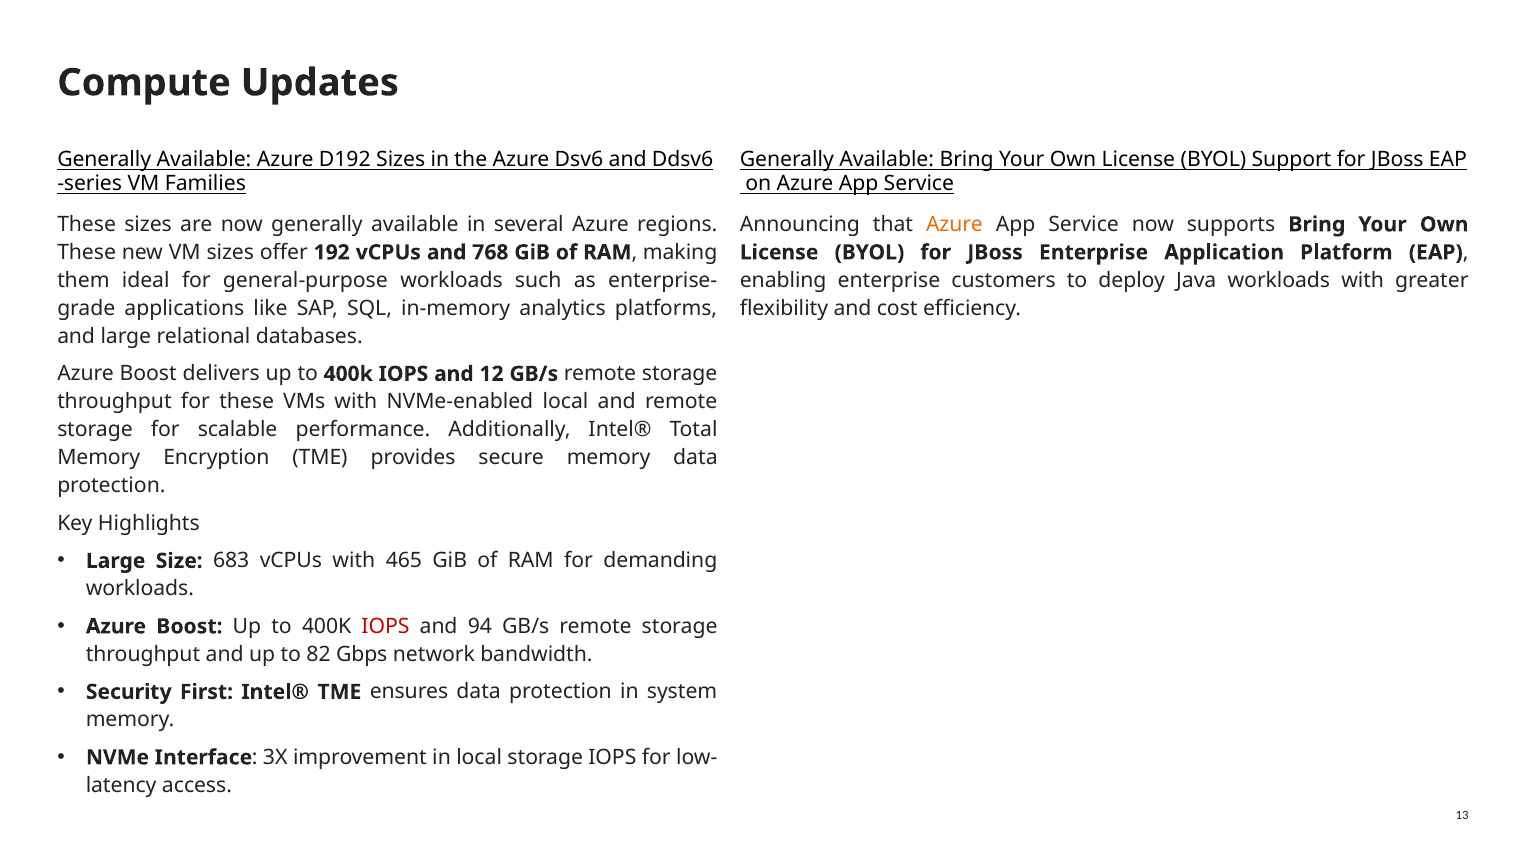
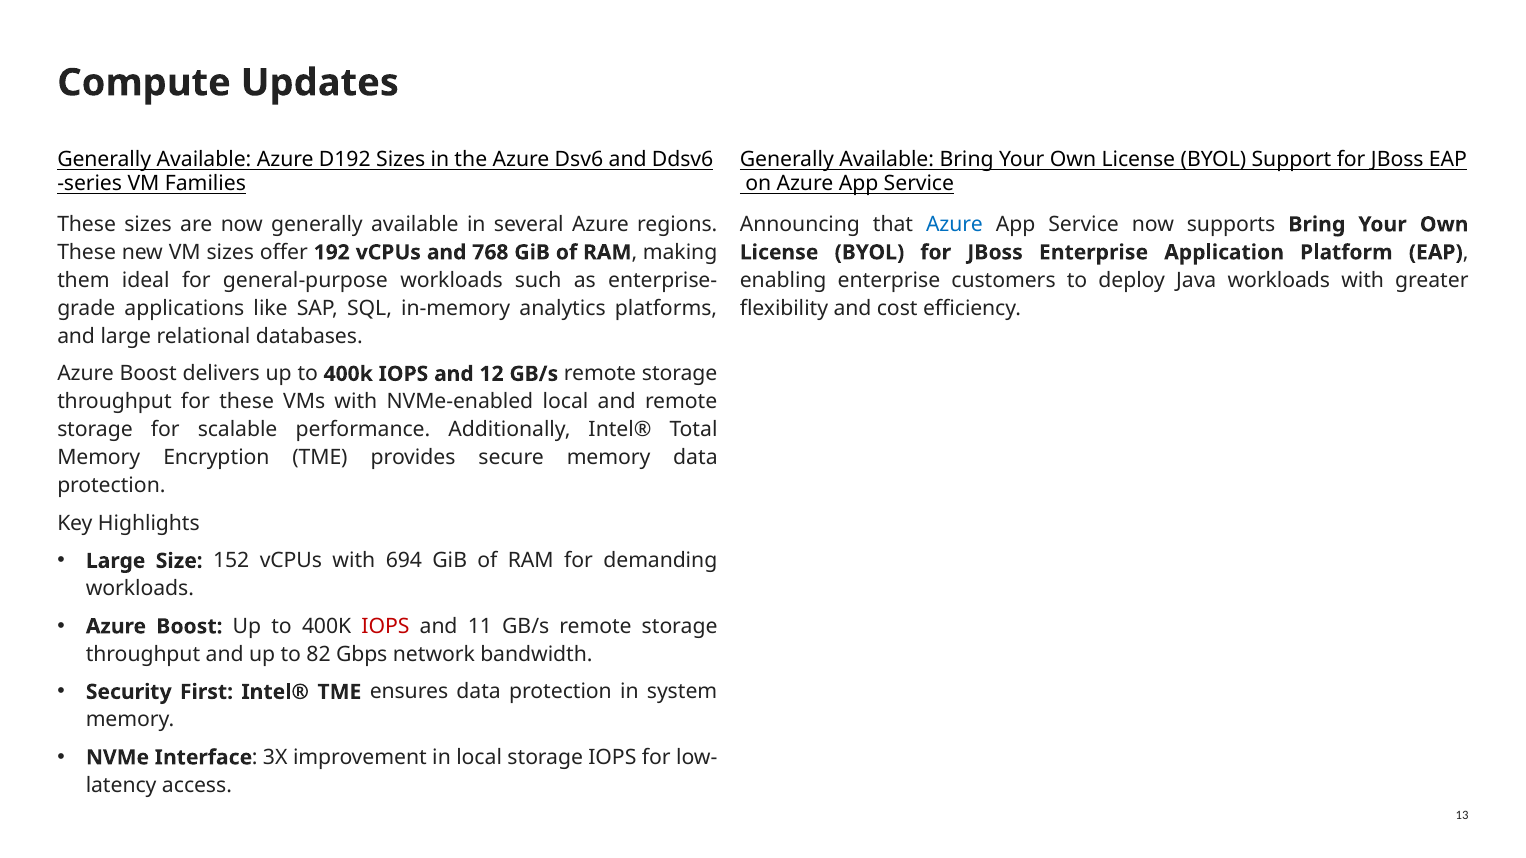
Azure colour: orange -> blue (954, 225)
683: 683 -> 152 (231, 561)
465: 465 -> 694 (404, 561)
94: 94 -> 11 (480, 627)
